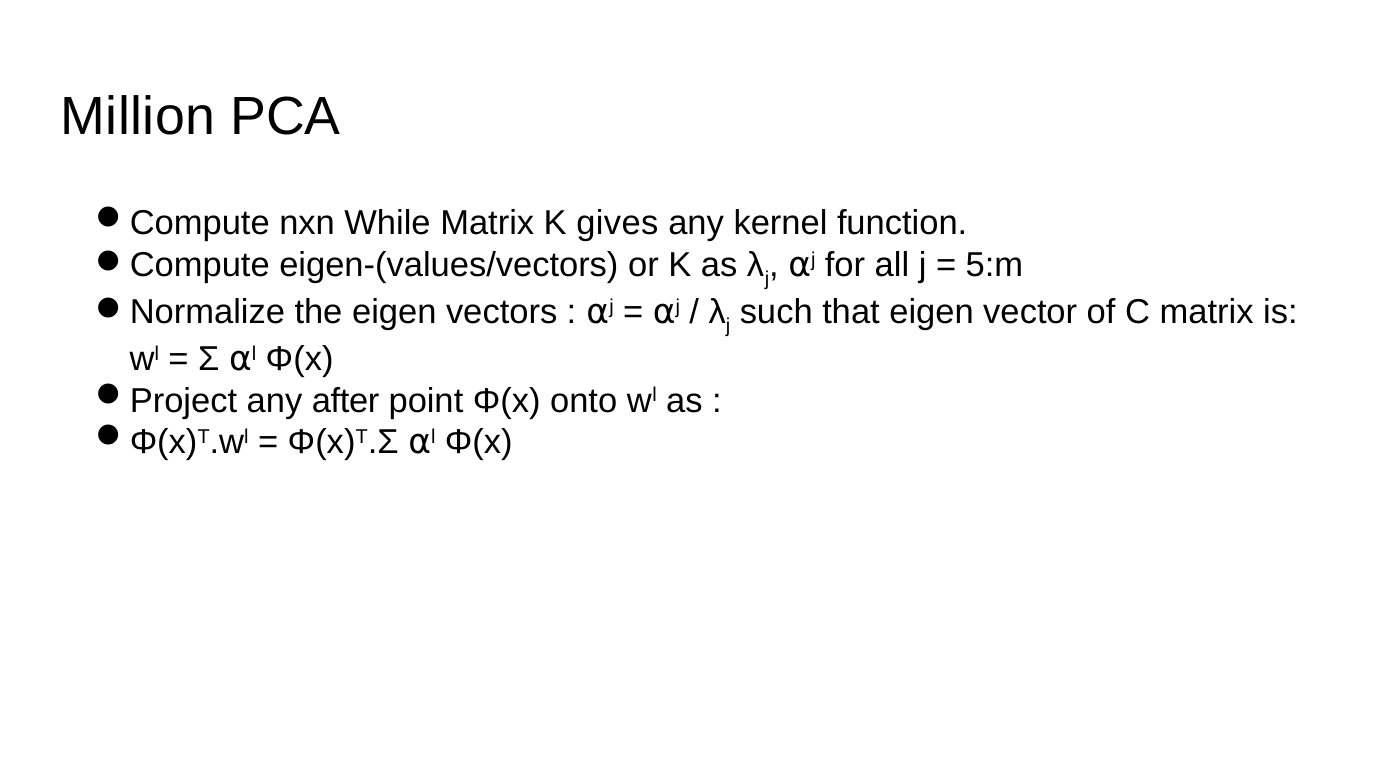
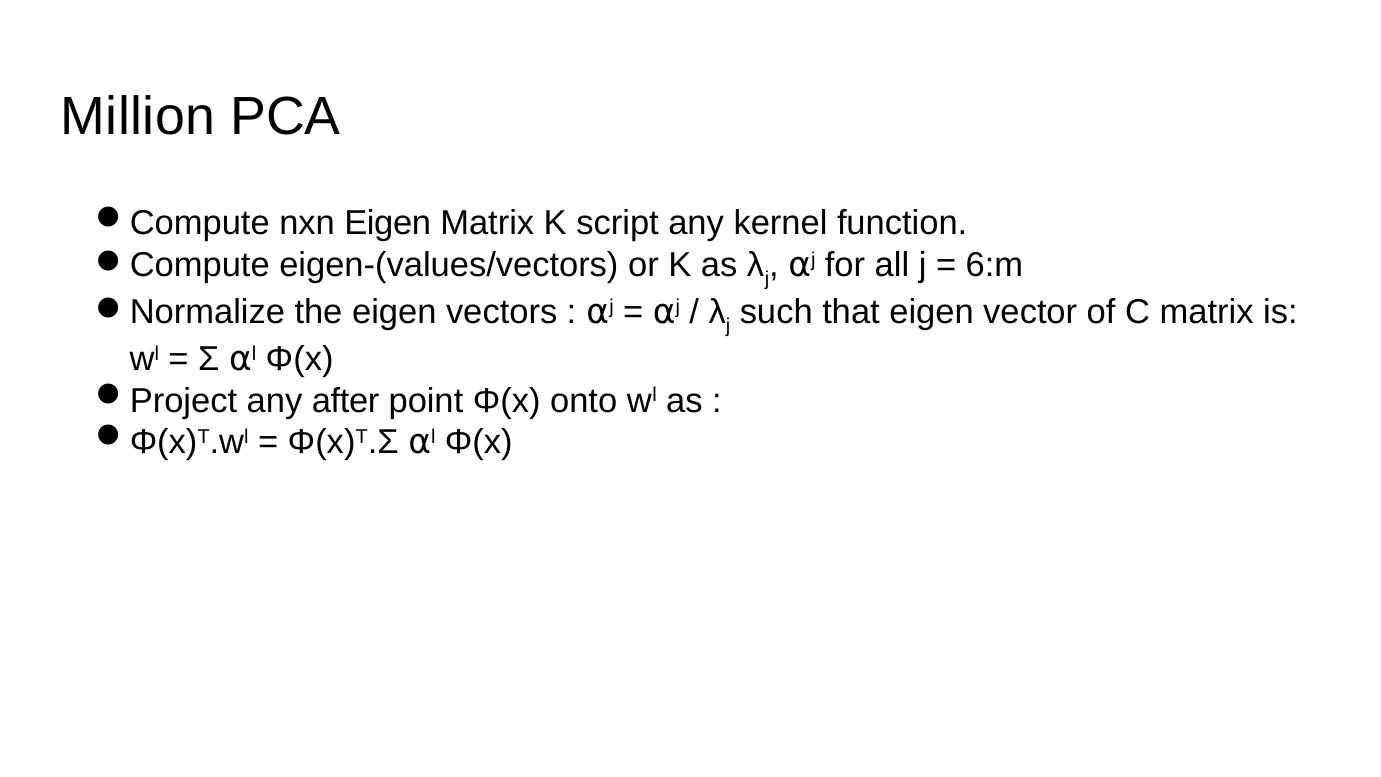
nxn While: While -> Eigen (388, 224)
gives: gives -> script (618, 224)
5:m: 5:m -> 6:m (994, 265)
